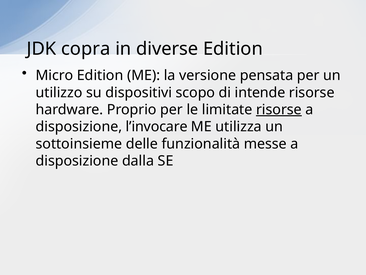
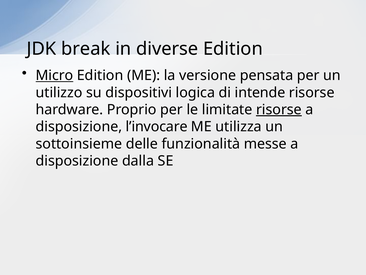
copra: copra -> break (86, 49)
Micro underline: none -> present (54, 75)
scopo: scopo -> logica (195, 92)
